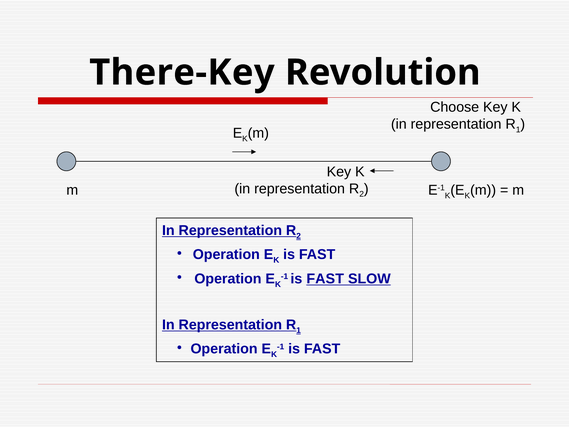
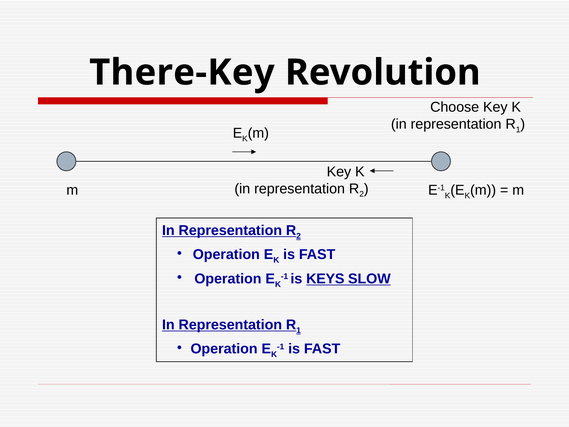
FAST: FAST -> KEYS (325, 279)
